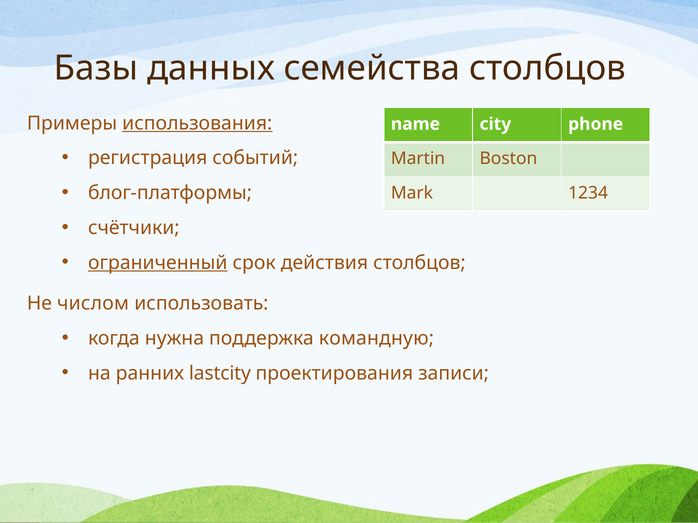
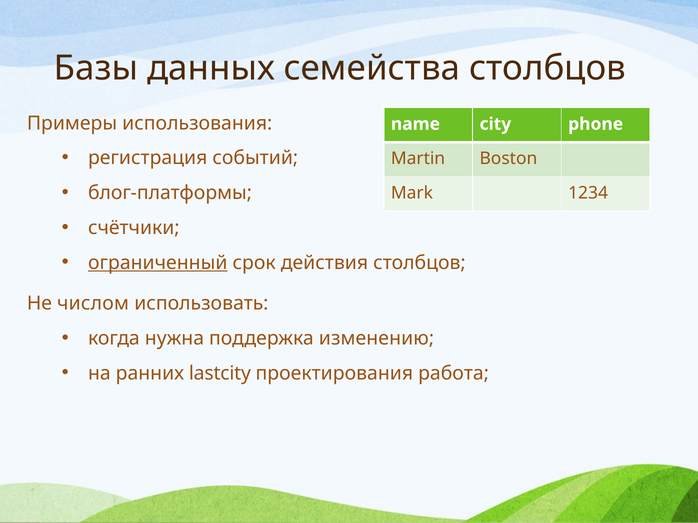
использования underline: present -> none (197, 123)
командную: командную -> изменению (376, 339)
записи: записи -> работа (454, 374)
